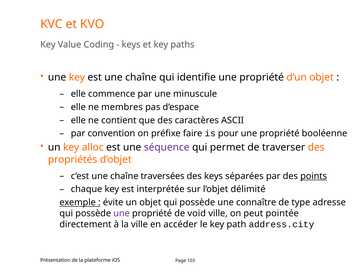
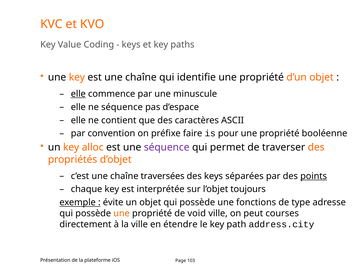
elle underline: none -> present (78, 94)
ne membres: membres -> séquence (122, 107)
délimité: délimité -> toujours (248, 189)
connaître: connaître -> fonctions (256, 202)
une colour: purple -> orange (122, 213)
pointée: pointée -> courses (282, 213)
accéder: accéder -> étendre (180, 224)
